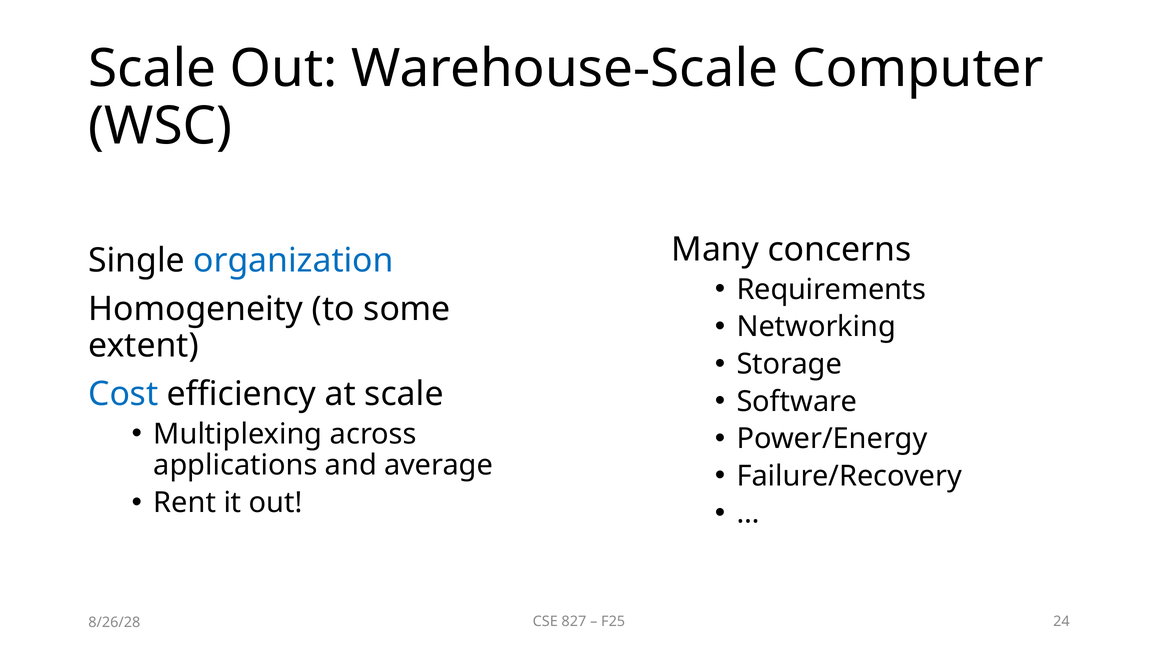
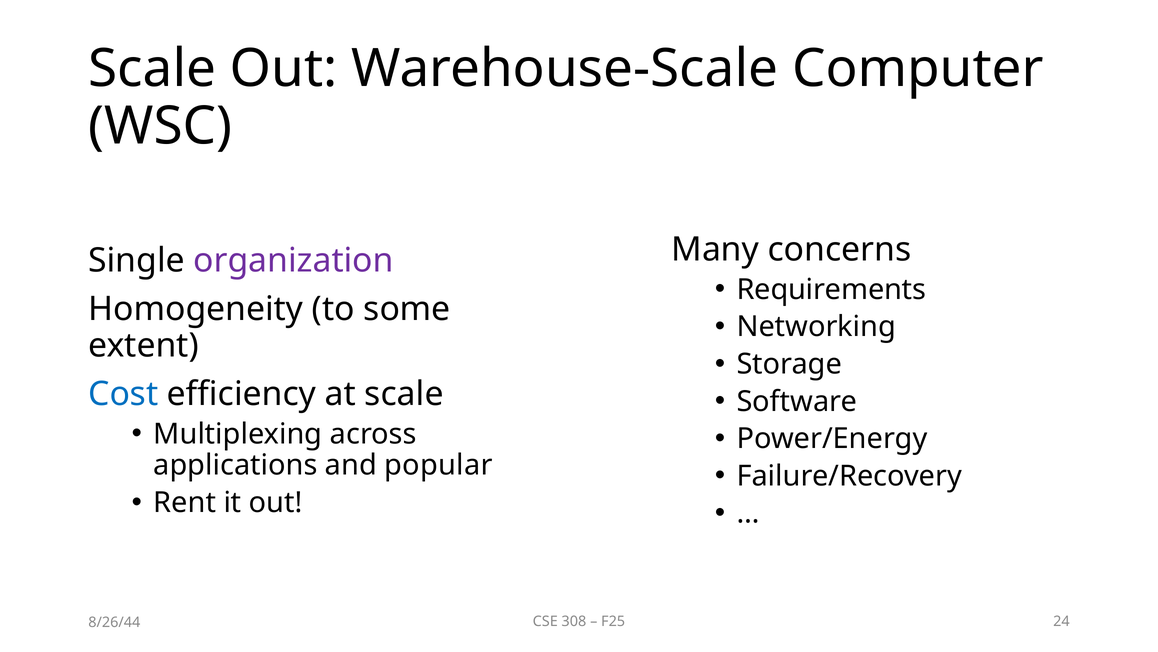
organization colour: blue -> purple (294, 260)
average: average -> popular (438, 465)
827: 827 -> 308 (574, 621)
8/26/28: 8/26/28 -> 8/26/44 (114, 622)
